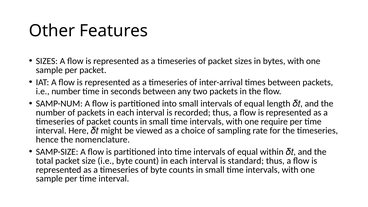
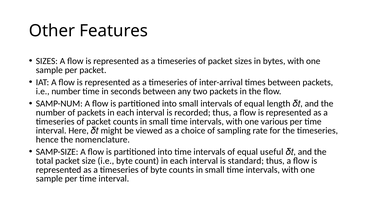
require: require -> various (274, 122)
within: within -> useful (272, 152)
